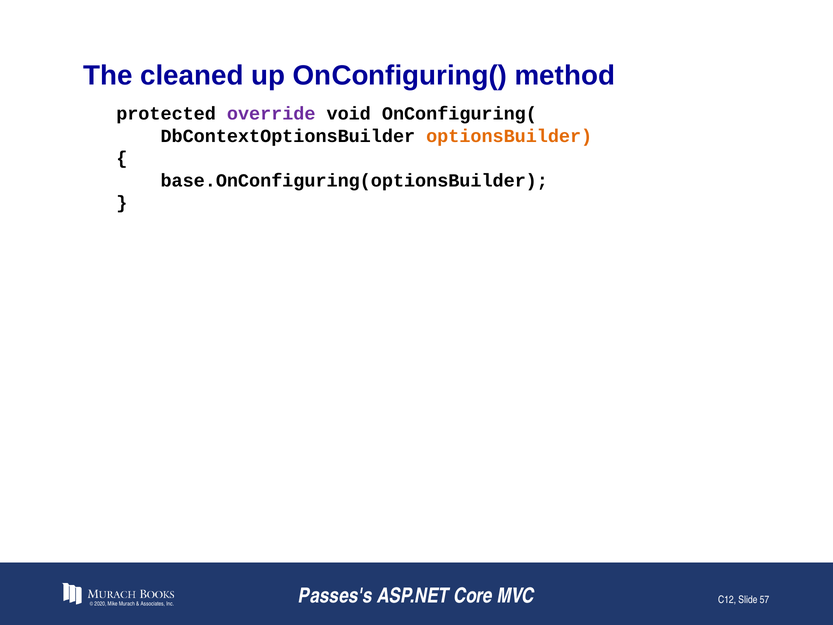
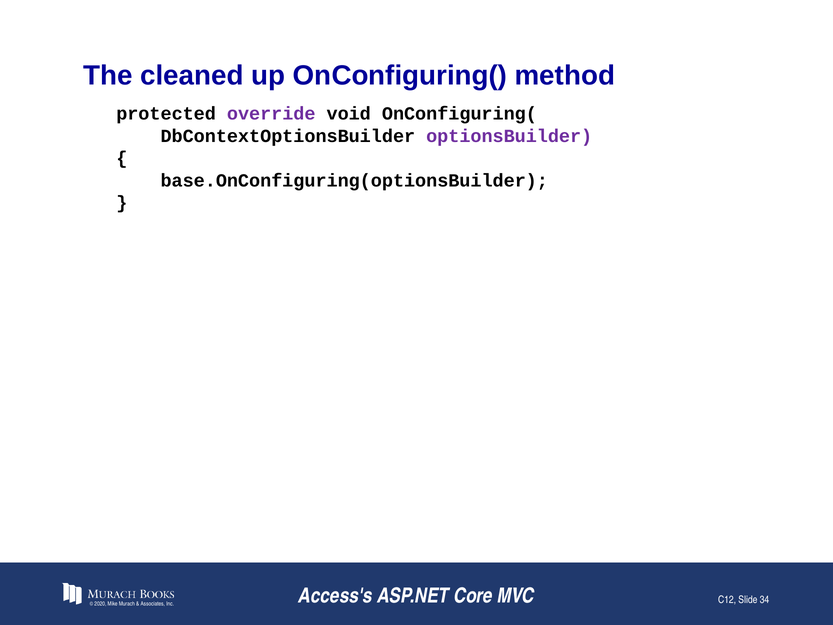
optionsBuilder colour: orange -> purple (509, 136)
Passes's: Passes's -> Access's (335, 596)
57: 57 -> 34 (764, 599)
